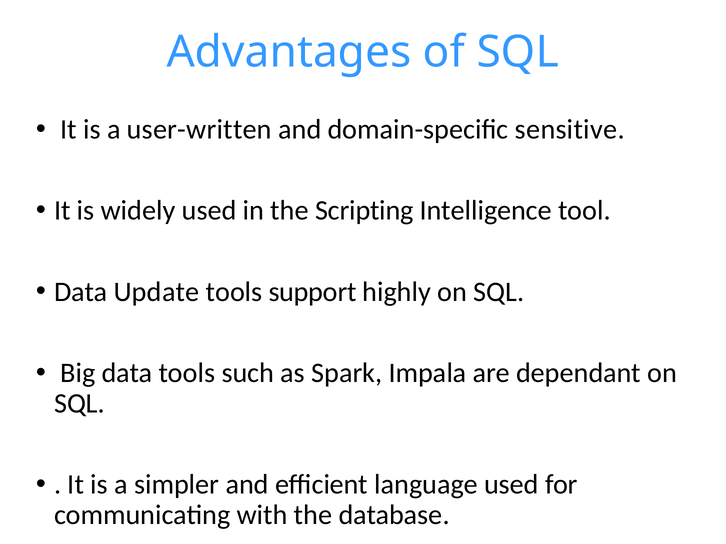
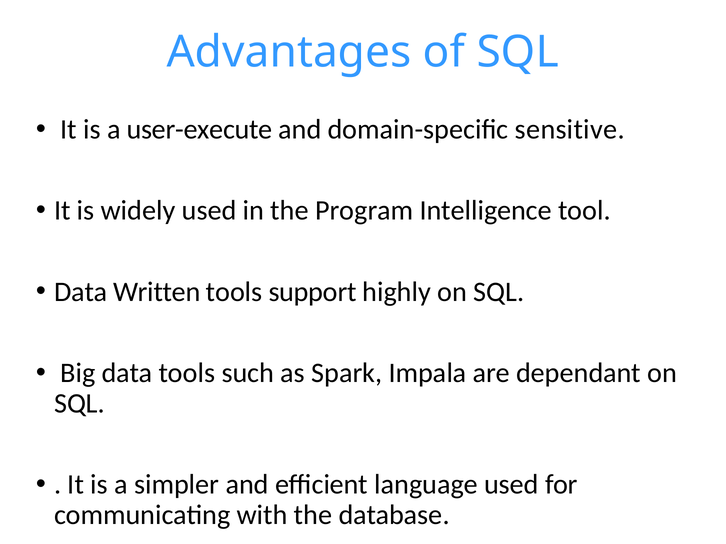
user-written: user-written -> user-execute (200, 130)
Scripting: Scripting -> Program (364, 211)
Update: Update -> Written (157, 292)
